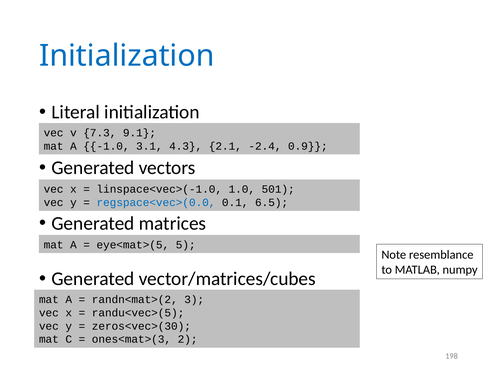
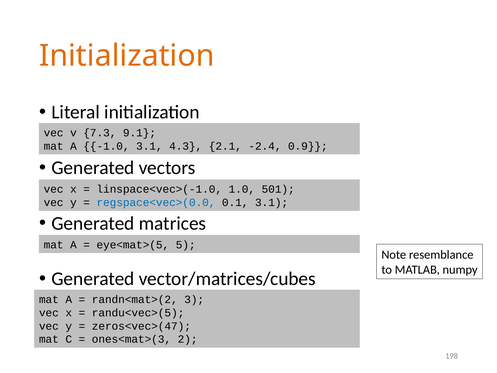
Initialization colour: blue -> orange (127, 56)
0.1 6.5: 6.5 -> 3.1 (272, 202)
zeros<vec>(30: zeros<vec>(30 -> zeros<vec>(47 (141, 326)
